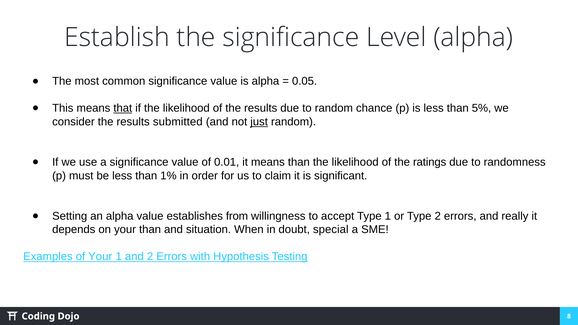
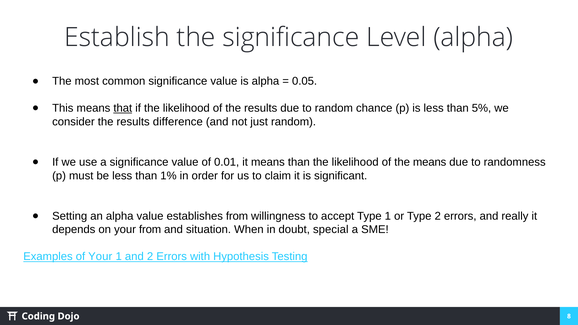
submitted: submitted -> difference (178, 122)
just underline: present -> none (259, 122)
the ratings: ratings -> means (430, 162)
your than: than -> from (150, 230)
